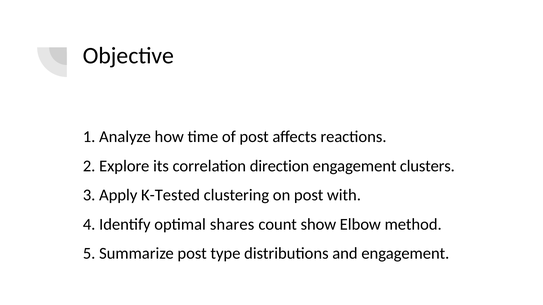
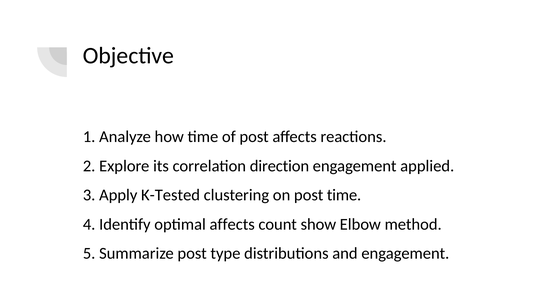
clusters: clusters -> applied (427, 166)
post with: with -> time (344, 195)
optimal shares: shares -> affects (232, 225)
